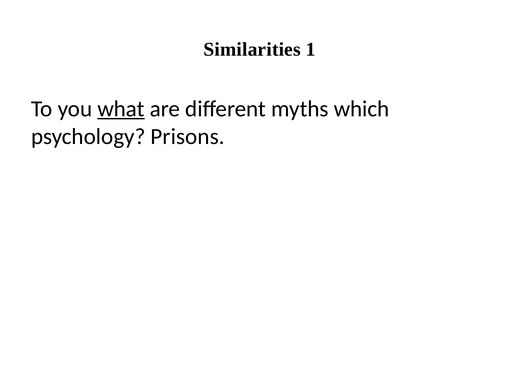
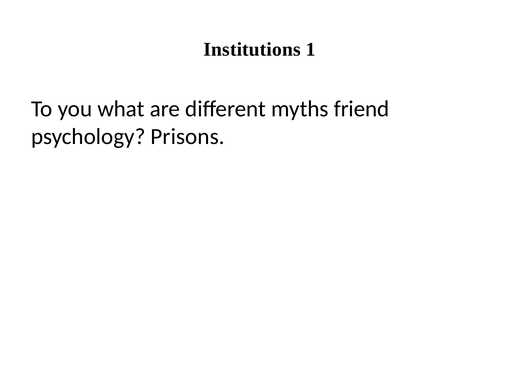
Similarities: Similarities -> Institutions (252, 49)
what underline: present -> none (121, 109)
which: which -> friend (362, 109)
